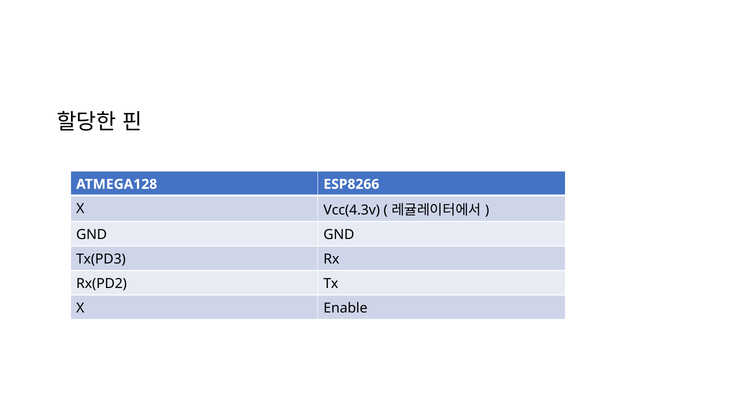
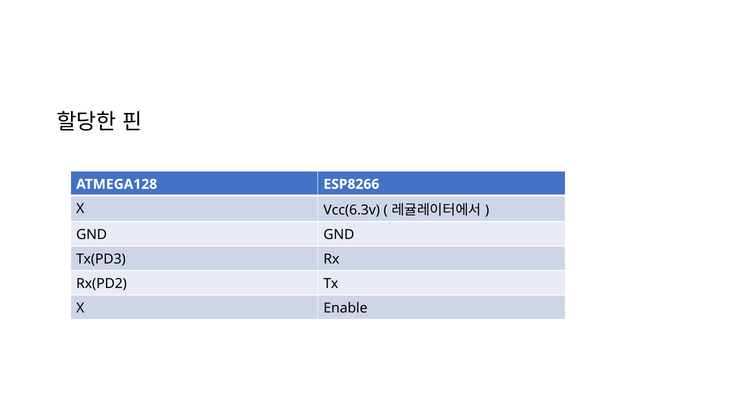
Vcc(4.3v: Vcc(4.3v -> Vcc(6.3v (352, 210)
